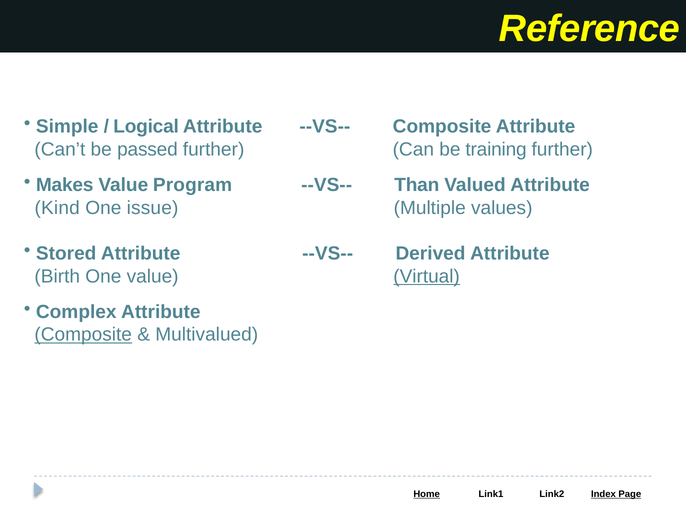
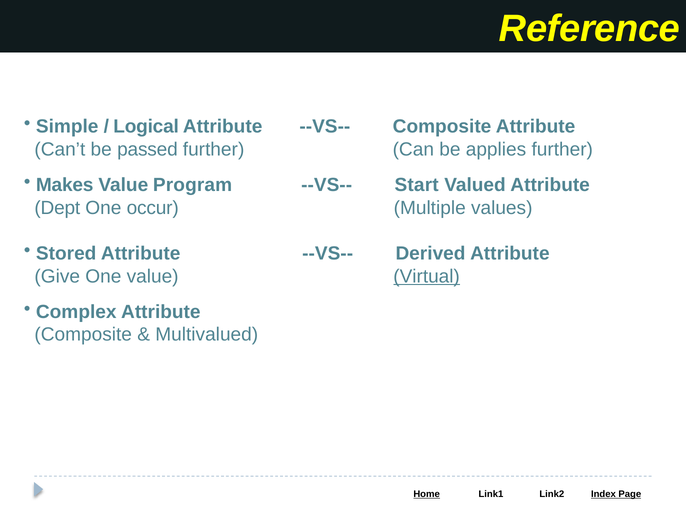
training: training -> applies (496, 150)
Than: Than -> Start (417, 185)
Kind: Kind -> Dept (57, 208)
issue: issue -> occur (153, 208)
Birth: Birth -> Give (57, 277)
Composite underline: present -> none (83, 335)
